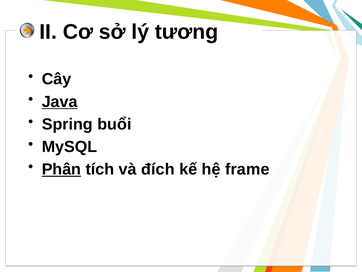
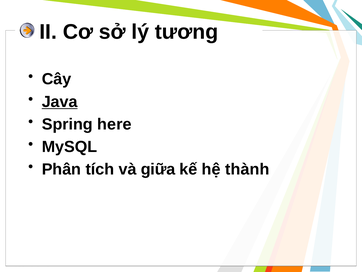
buổi: buổi -> here (114, 124)
Phân underline: present -> none (61, 169)
đích: đích -> giữa (158, 169)
frame: frame -> thành (247, 169)
